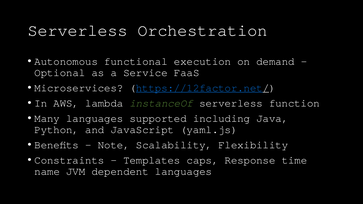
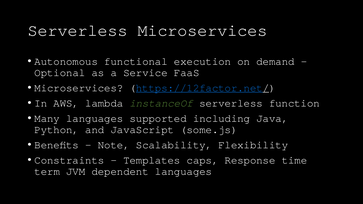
Serverless Orchestration: Orchestration -> Microservices (202, 30)
yaml.js: yaml.js -> some.js (209, 130)
name: name -> term (47, 172)
